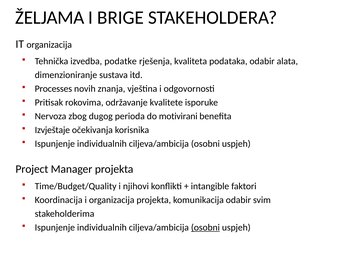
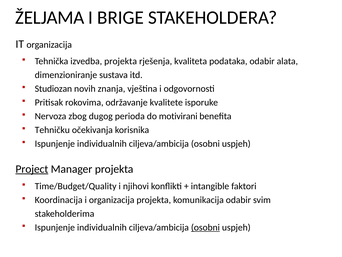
izvedba podatke: podatke -> projekta (121, 61)
Processes: Processes -> Studiozan (53, 89)
Izvještaje: Izvještaje -> Tehničku (52, 130)
Project underline: none -> present (32, 169)
